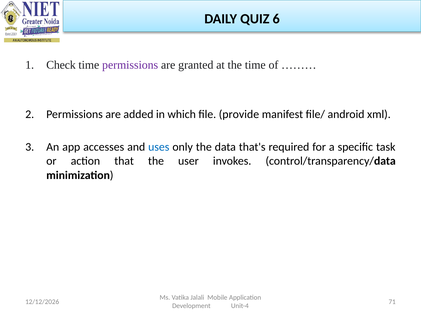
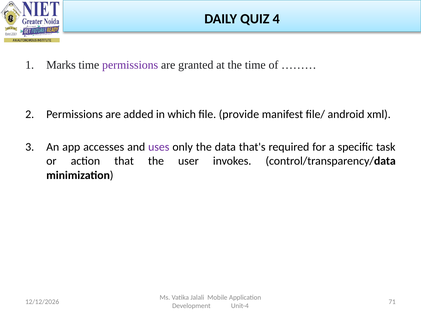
6: 6 -> 4 (276, 19)
Check: Check -> Marks (61, 65)
uses colour: blue -> purple (159, 147)
